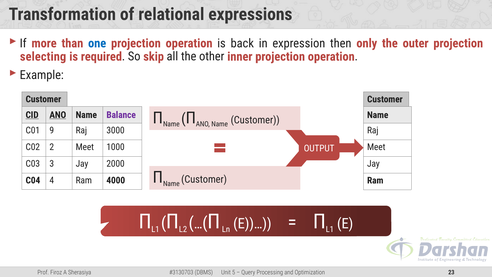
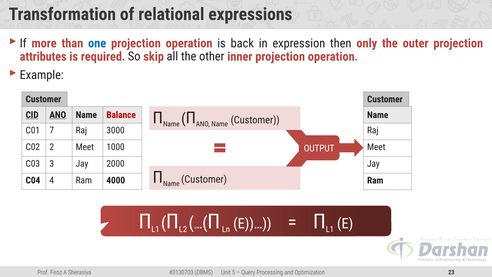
selecting: selecting -> attributes (43, 57)
Balance colour: purple -> red (121, 115)
9: 9 -> 7 (52, 130)
